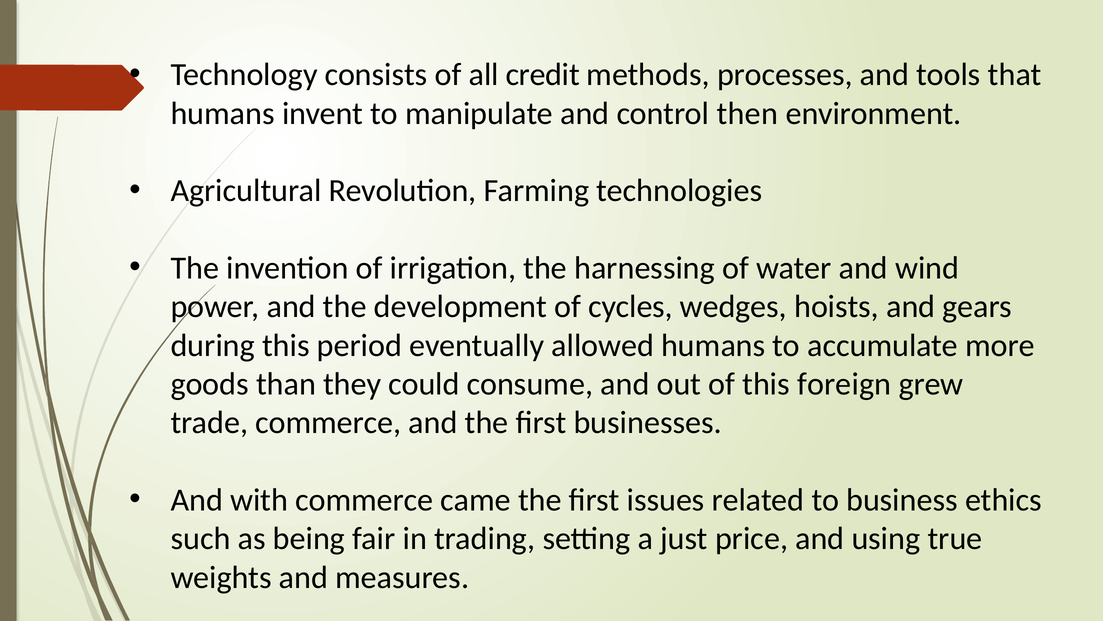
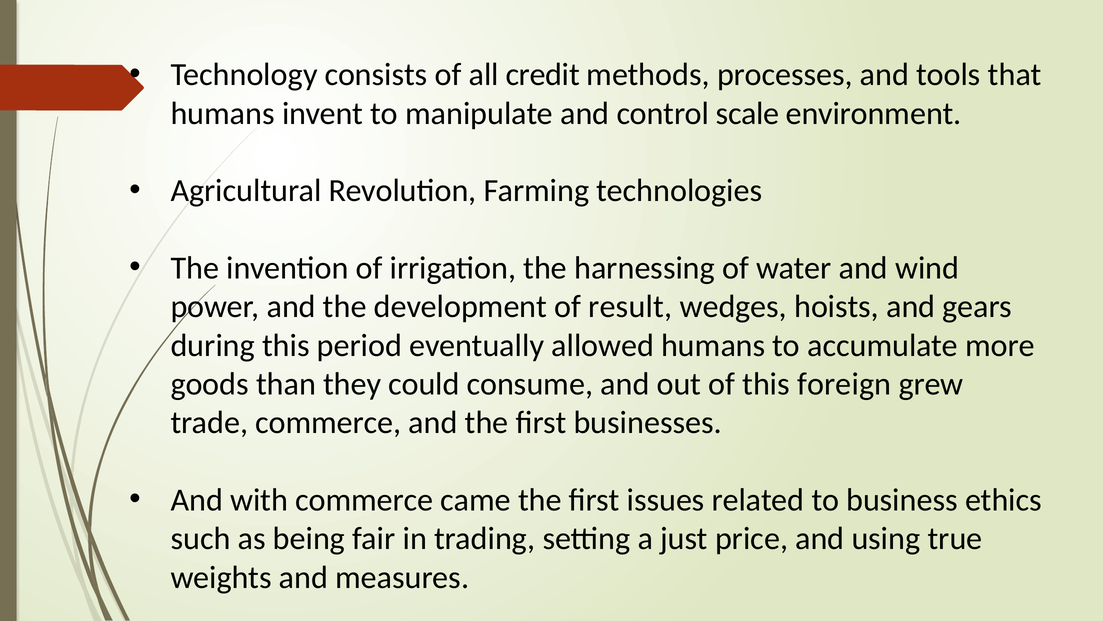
then: then -> scale (748, 113)
cycles: cycles -> result (630, 307)
